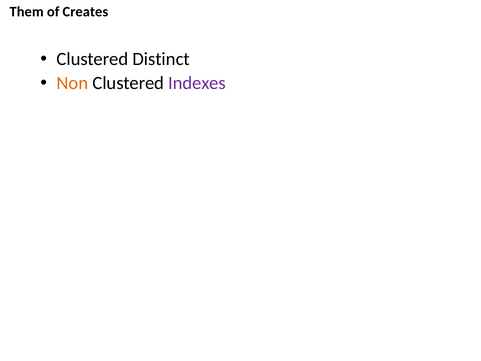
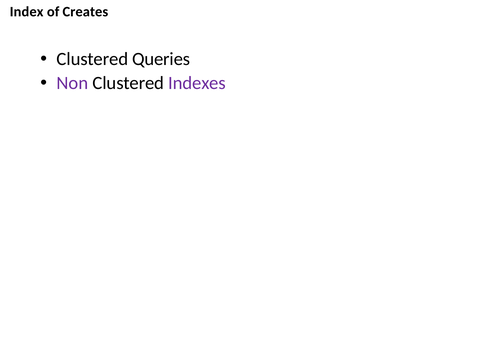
Them: Them -> Index (27, 12)
Distinct: Distinct -> Queries (161, 59)
Non colour: orange -> purple (72, 83)
